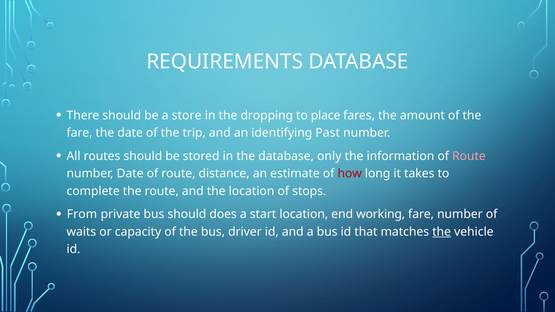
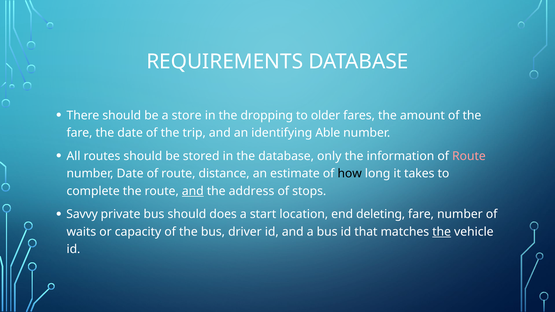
place: place -> older (326, 116)
Past: Past -> Able (328, 133)
how colour: red -> black (350, 174)
and underline: none -> present (193, 191)
the location: location -> address (252, 191)
From: From -> Savvy (82, 214)
working: working -> deleting (381, 214)
